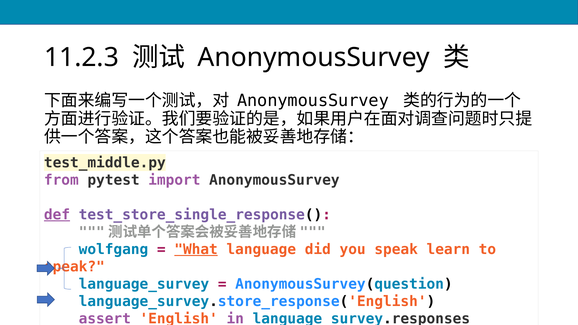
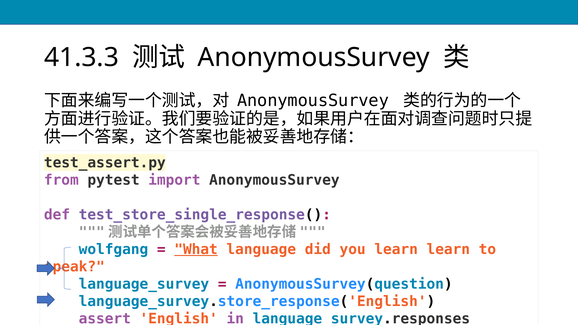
11.2.3: 11.2.3 -> 41.3.3 (81, 57)
test_middle.py: test_middle.py -> test_assert.py (105, 163)
def underline: present -> none (57, 215)
you speak: speak -> learn (396, 249)
